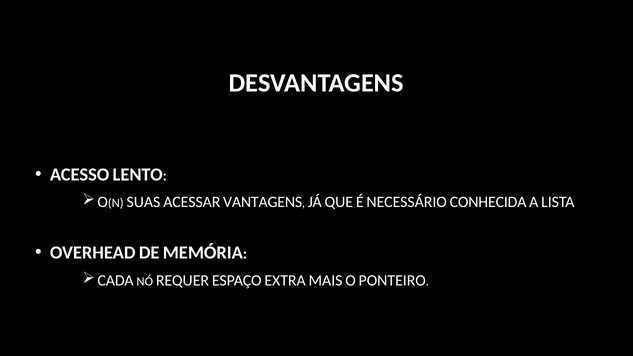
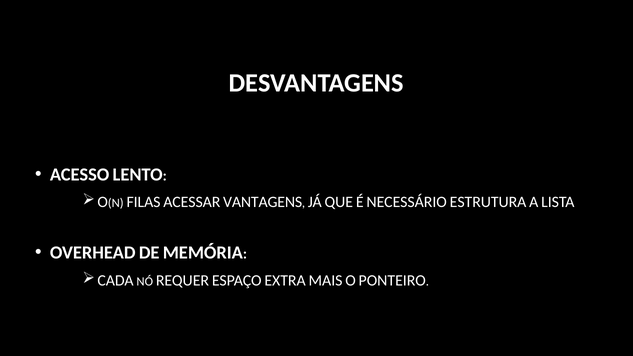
SUAS: SUAS -> FILAS (144, 202)
CONHECIDA: CONHECIDA -> ESTRUTURA (488, 202)
